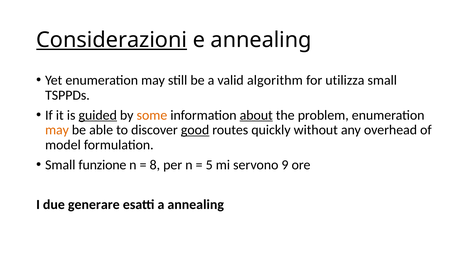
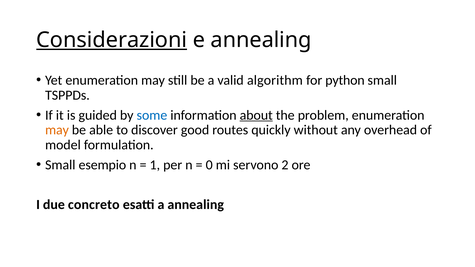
utilizza: utilizza -> python (345, 80)
guided underline: present -> none (98, 115)
some colour: orange -> blue (152, 115)
good underline: present -> none (195, 130)
funzione: funzione -> esempio (102, 165)
8: 8 -> 1 (155, 165)
5: 5 -> 0 (209, 165)
9: 9 -> 2 (285, 165)
generare: generare -> concreto (94, 205)
